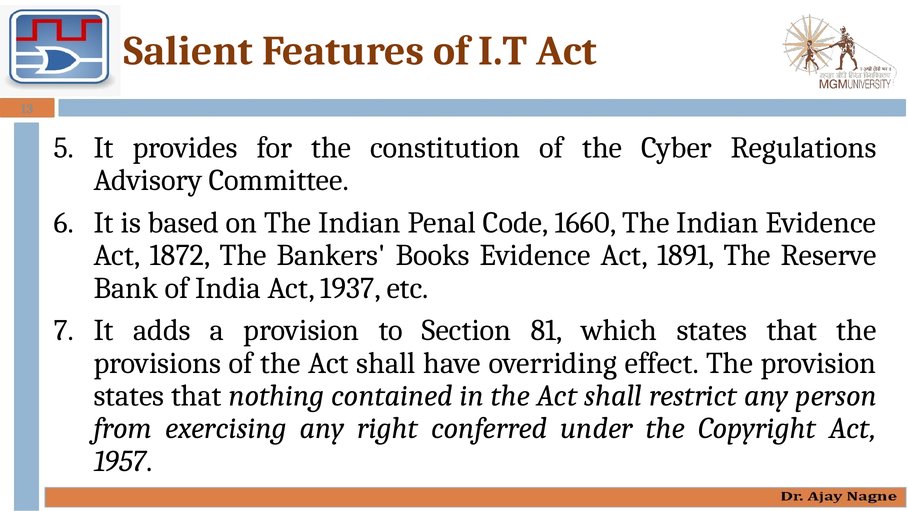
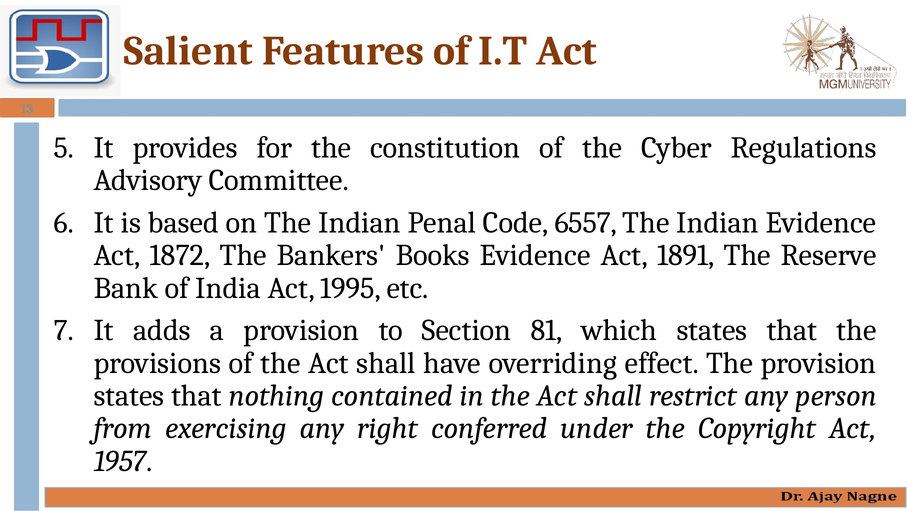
1660: 1660 -> 6557 (586, 223)
1937: 1937 -> 1995 (351, 288)
